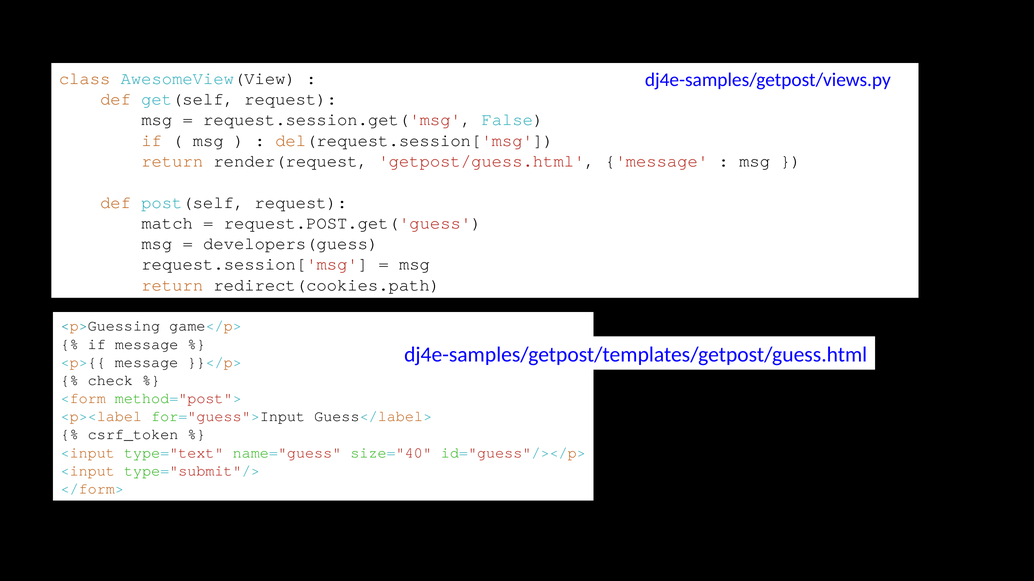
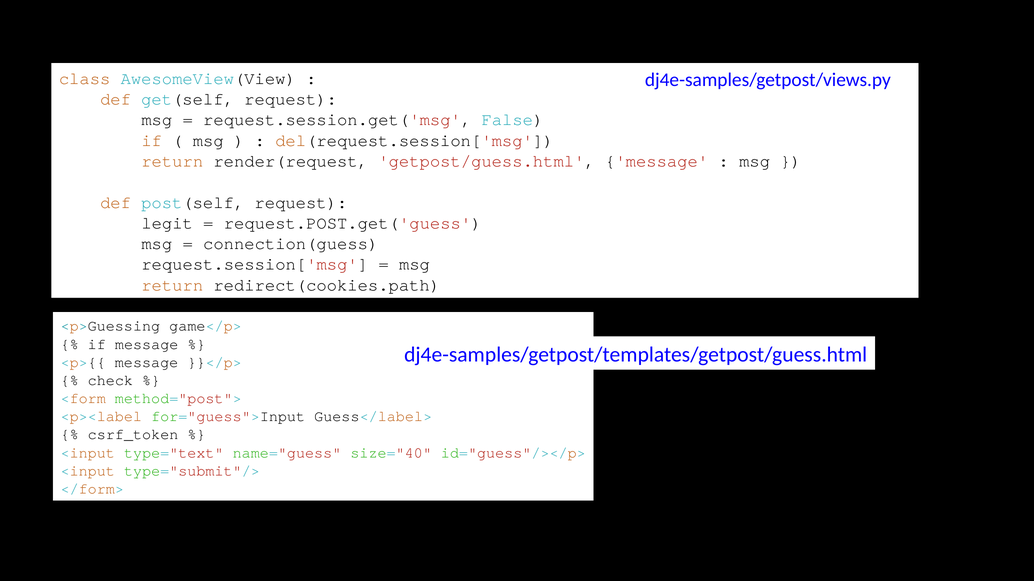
match: match -> legit (167, 223)
developers(guess: developers(guess -> connection(guess (291, 244)
